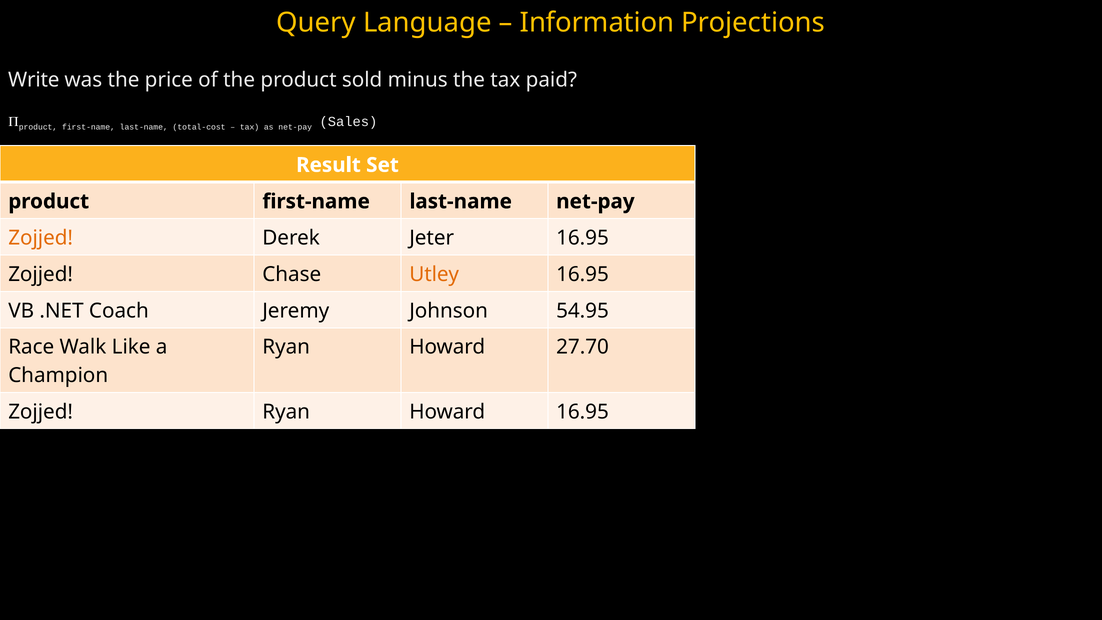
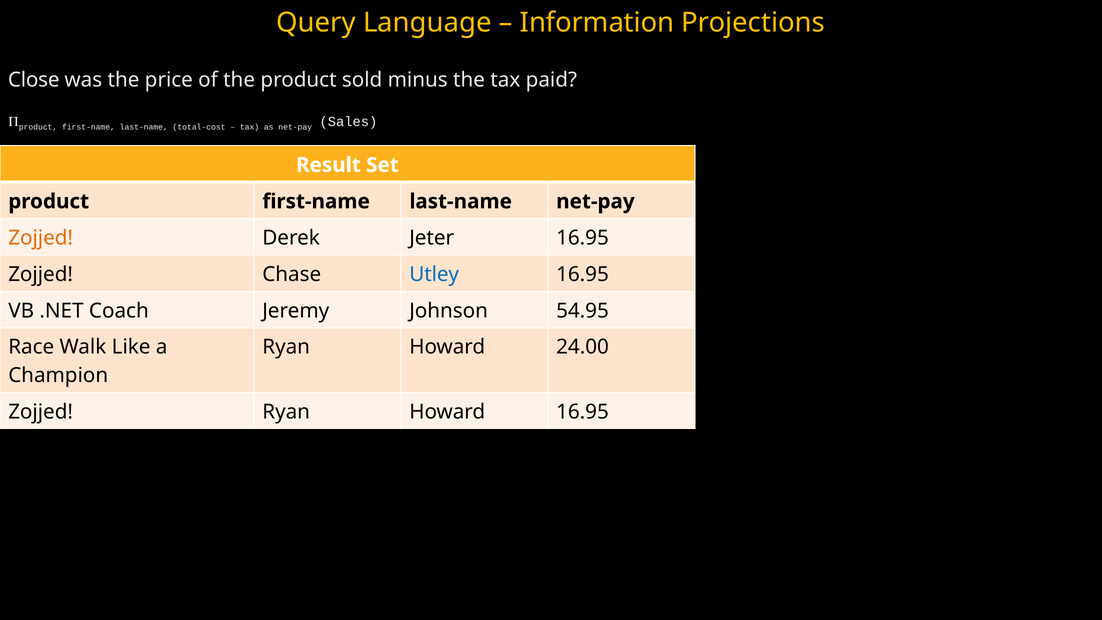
Write: Write -> Close (34, 80)
Utley colour: orange -> blue (434, 274)
27.70: 27.70 -> 24.00 (583, 347)
